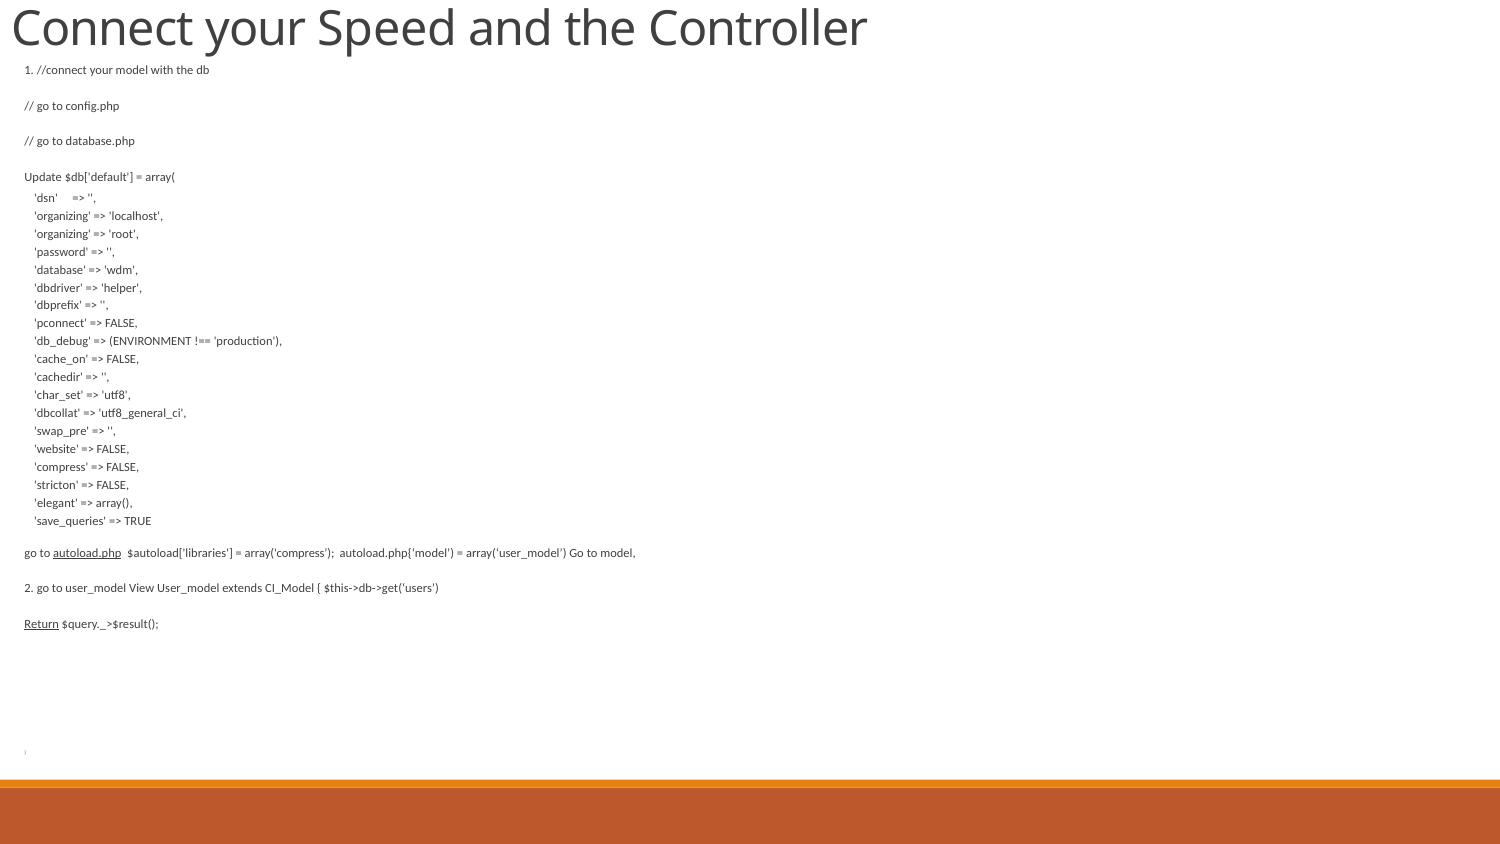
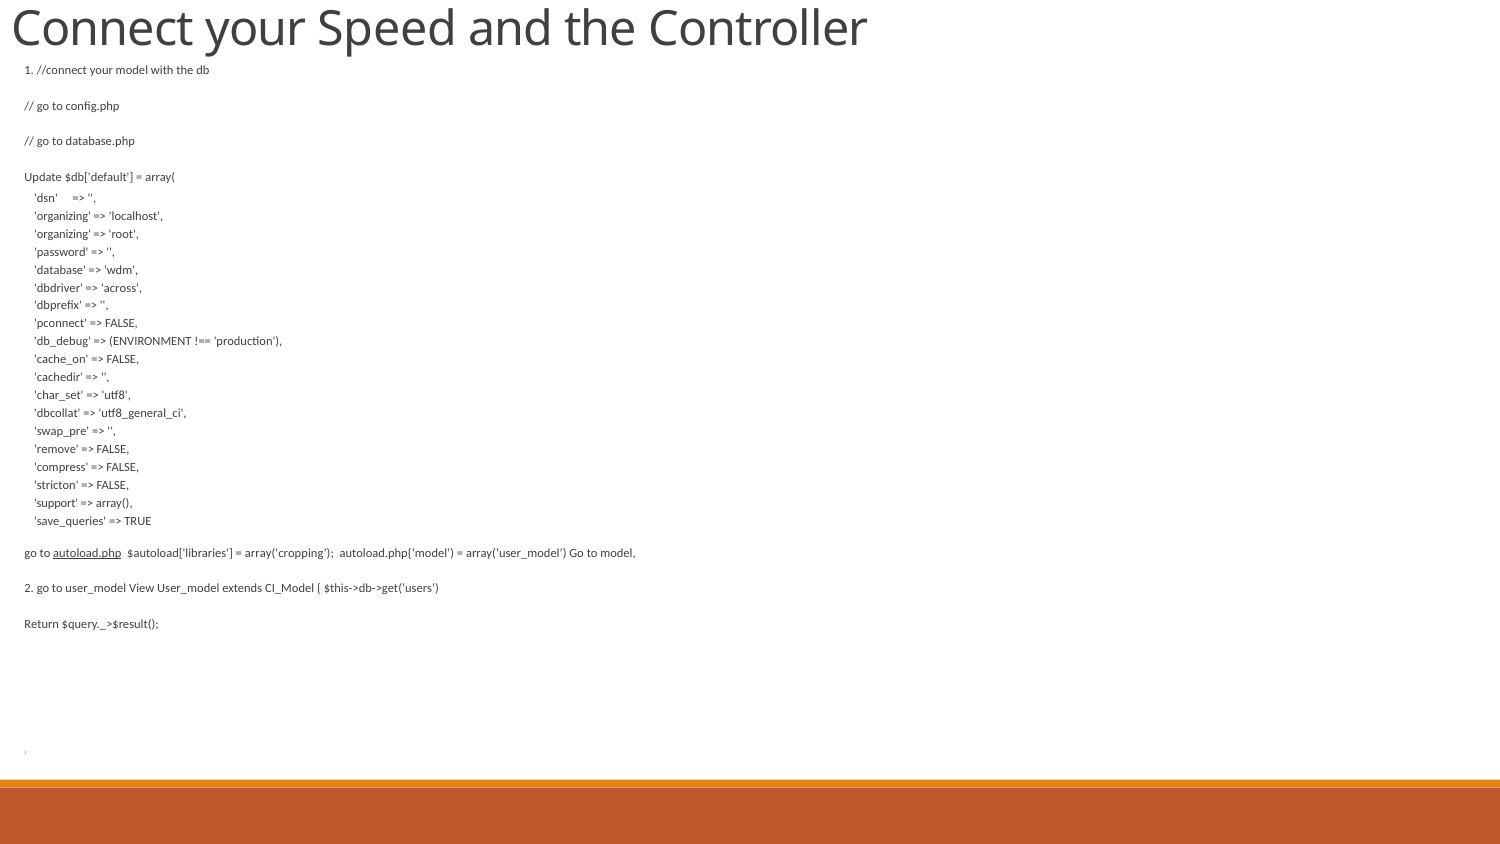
helper: helper -> across (122, 288)
website: website -> remove (56, 449)
elegant: elegant -> support (56, 503)
array('compress: array('compress -> array('cropping (289, 553)
Return underline: present -> none (42, 624)
